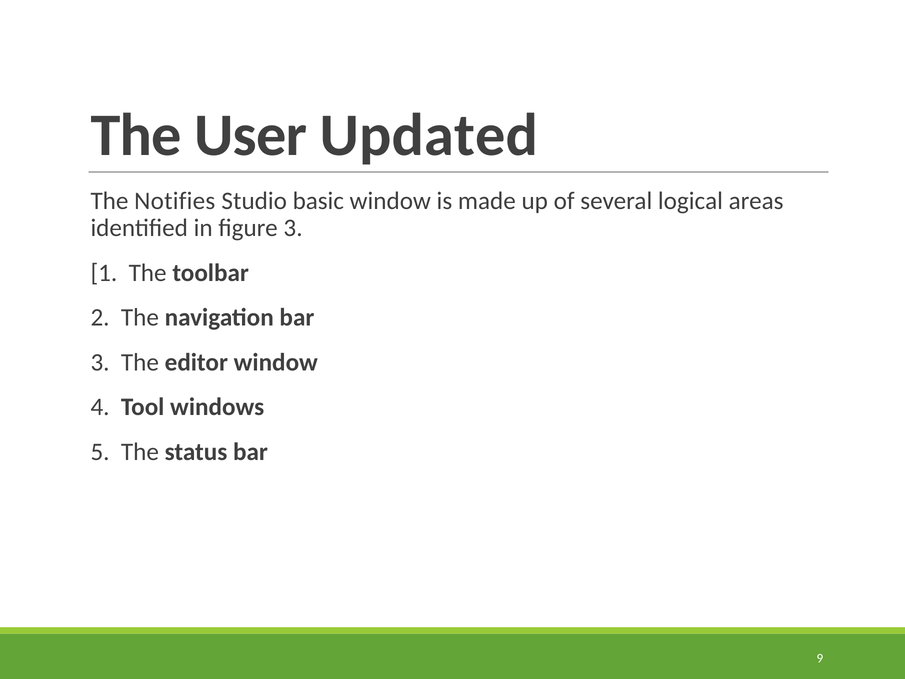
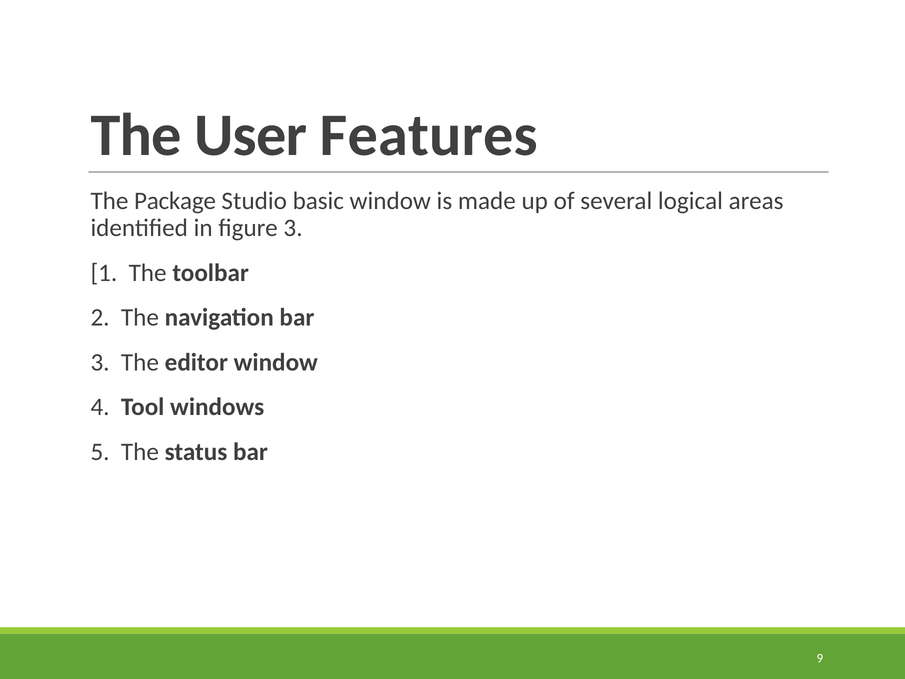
Updated: Updated -> Features (429, 135)
Notifies: Notifies -> Package (175, 201)
